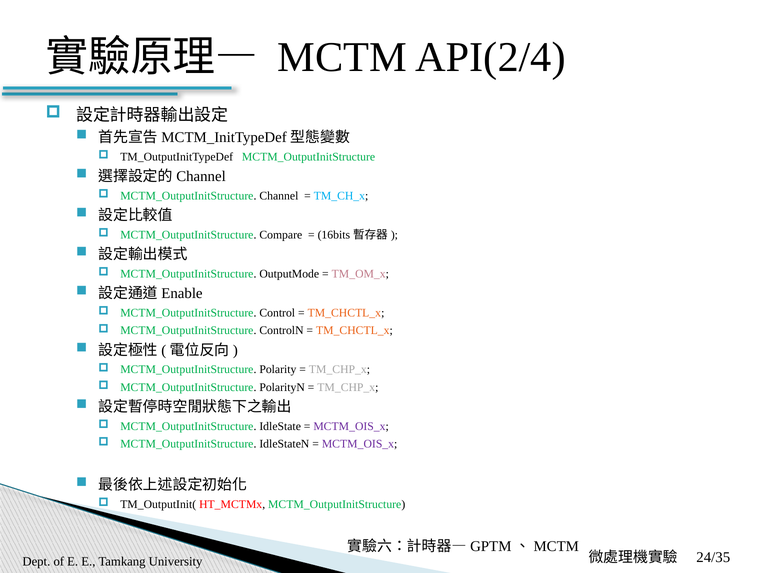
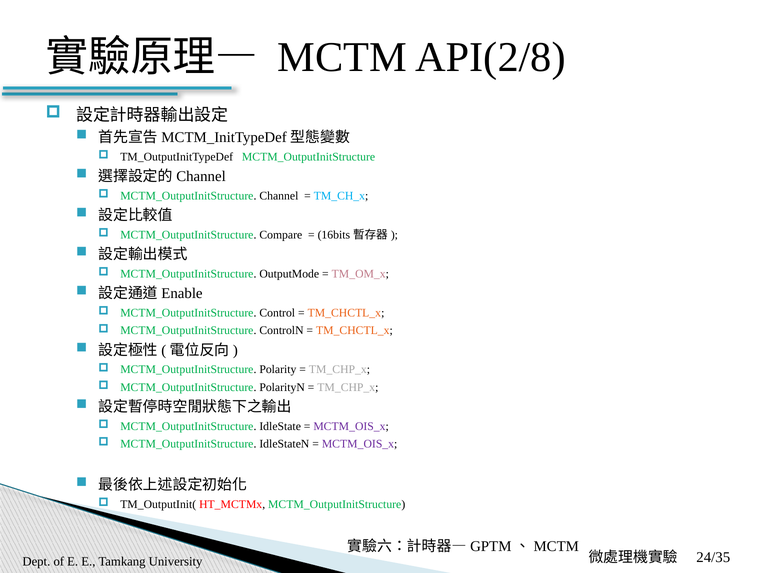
API(2/4: API(2/4 -> API(2/8 (490, 57)
